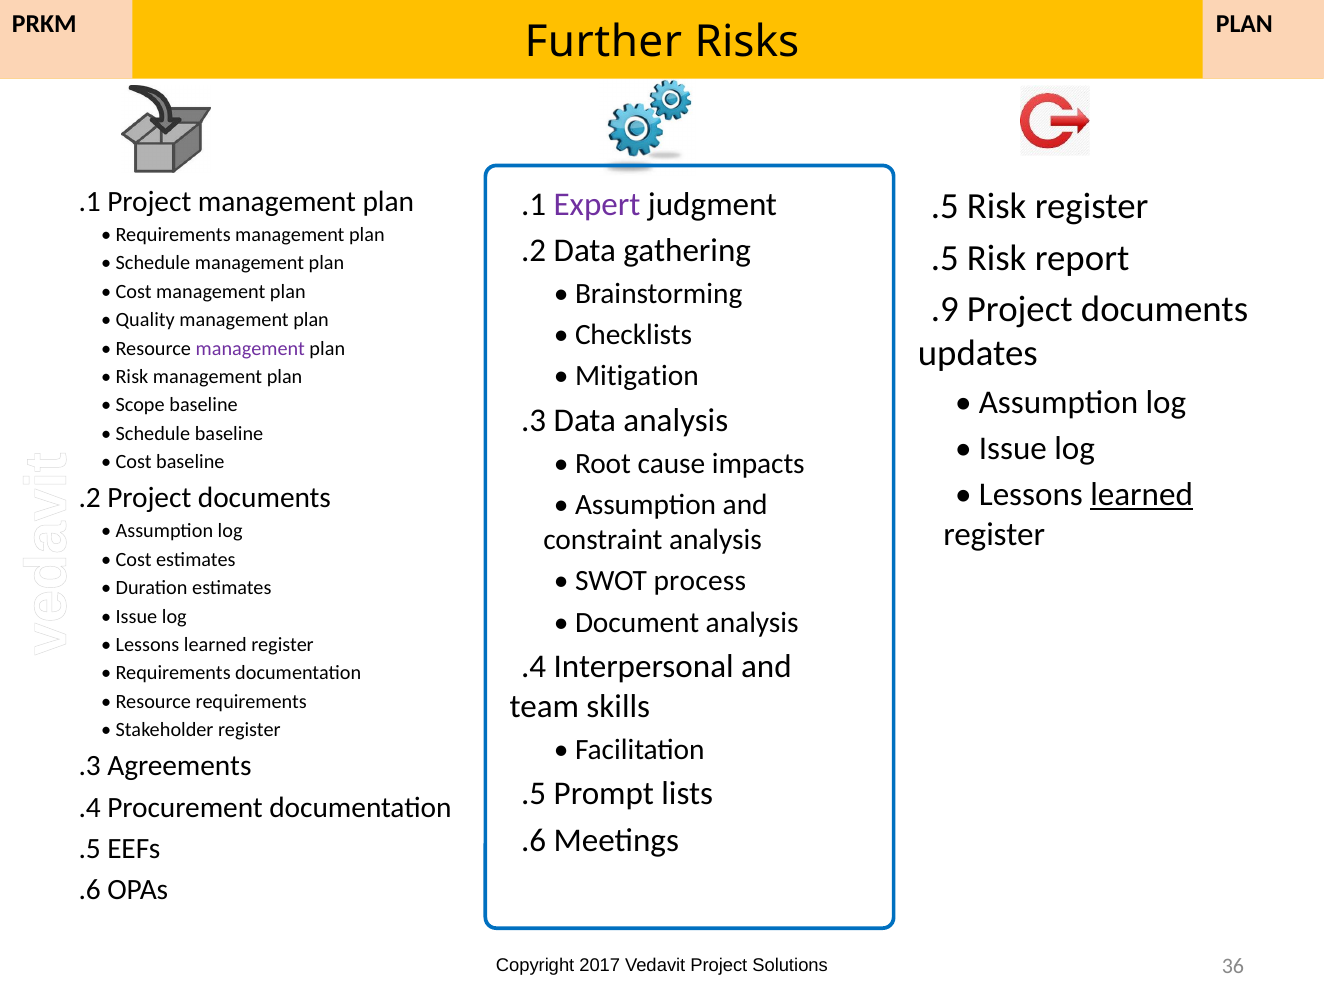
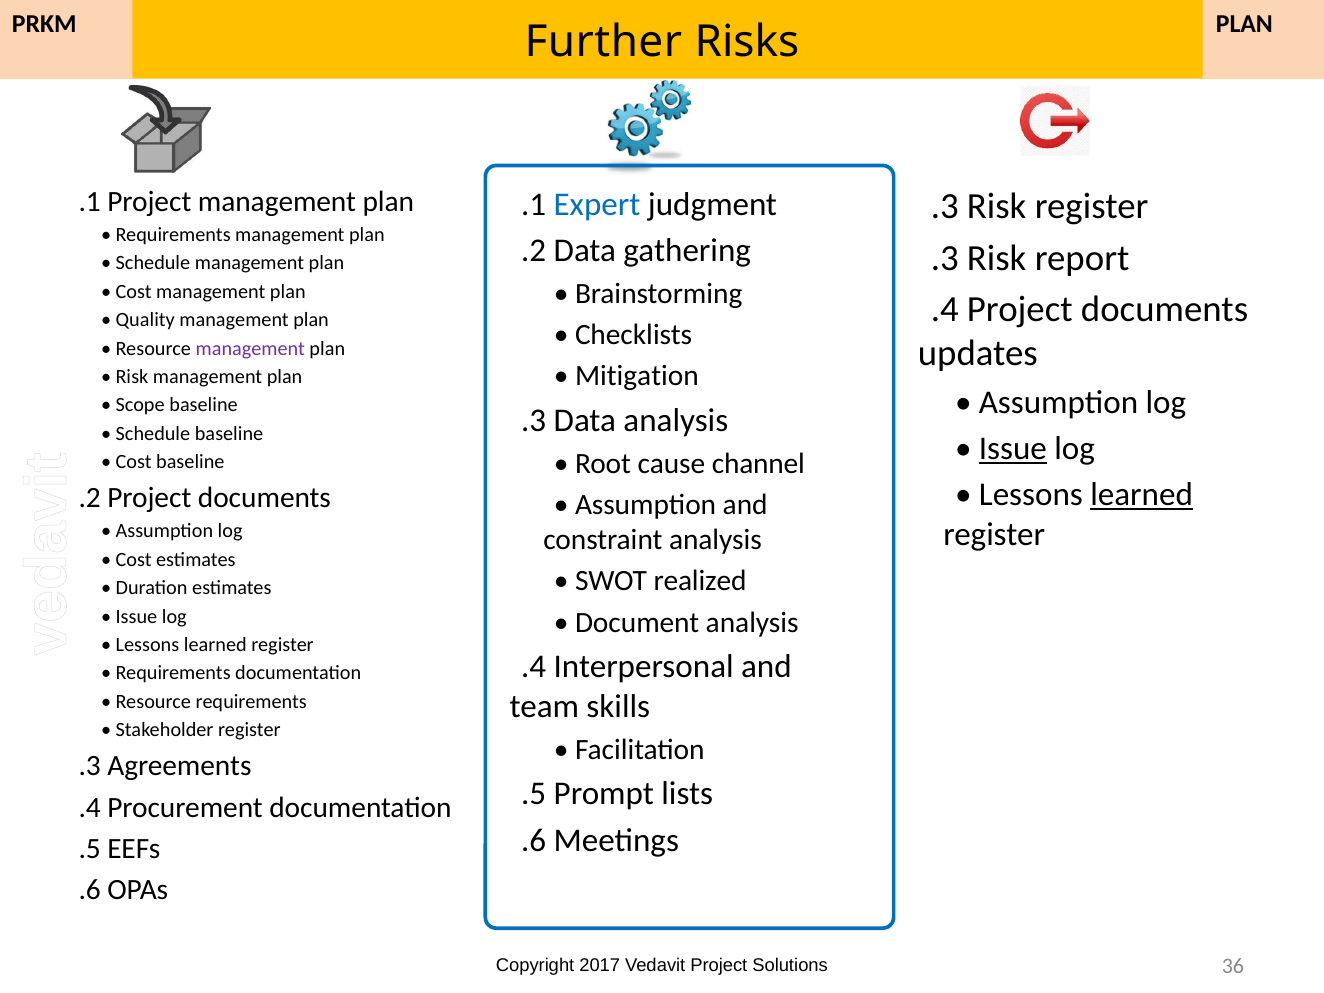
Expert colour: purple -> blue (597, 204)
.5: .5 -> .3 (945, 207)
.5: .5 -> .3 (945, 258)
.9: .9 -> .4 (945, 310)
Issue underline: none -> present (1013, 448)
impacts: impacts -> channel (758, 464)
process: process -> realized (700, 581)
